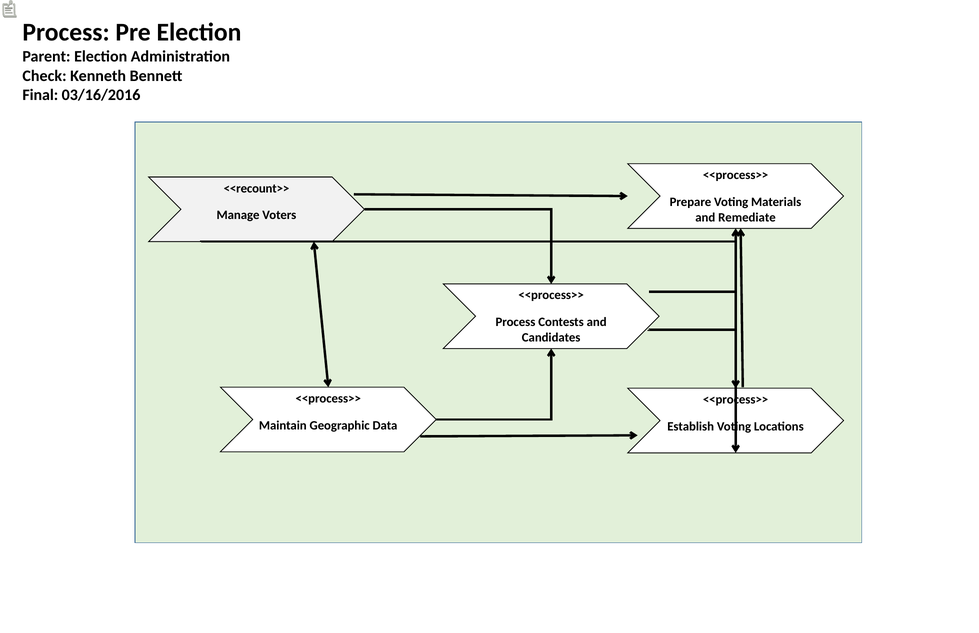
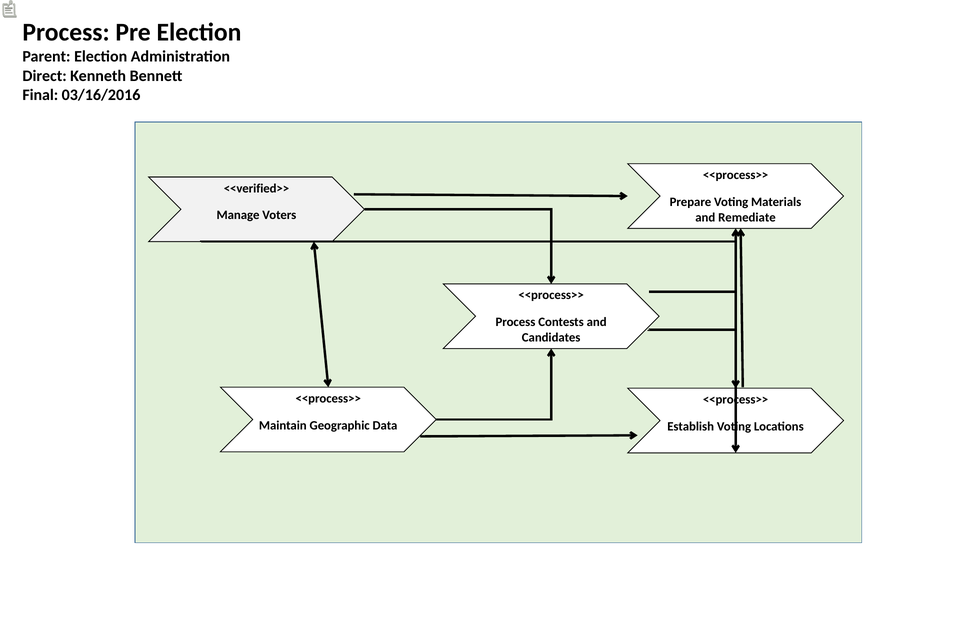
Check: Check -> Direct (45, 76)
<<recount>>: <<recount>> -> <<verified>> (256, 189)
